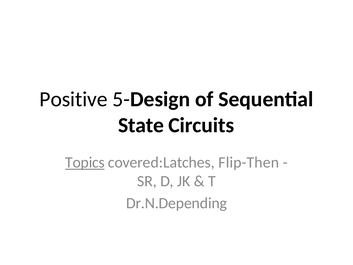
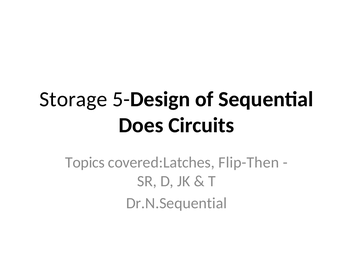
Positive: Positive -> Storage (73, 99)
State: State -> Does (141, 125)
Topics underline: present -> none (85, 162)
Dr.N.Depending: Dr.N.Depending -> Dr.N.Sequential (176, 203)
